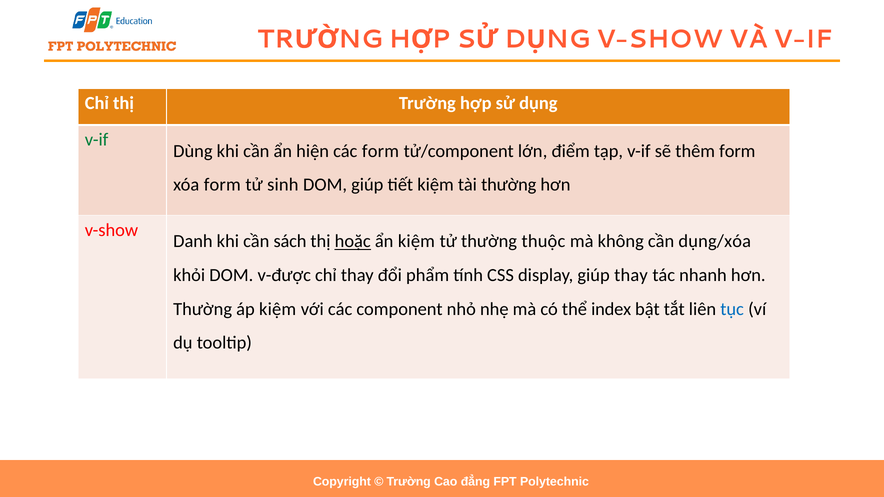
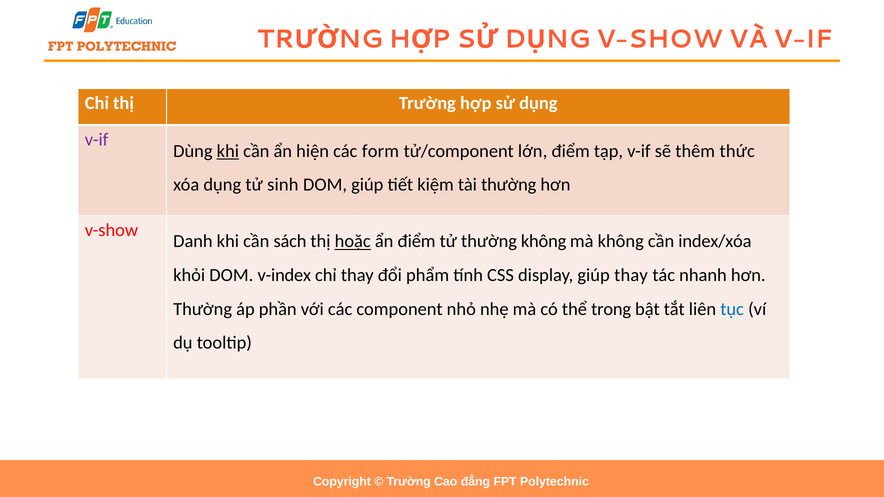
v-if colour: green -> purple (97, 140)
khi underline: none -> present (228, 151)
thêm form: form -> thức (737, 151)
xóa form: form -> dụng (222, 185)
ẩn kiệm: kiệm -> điểm (417, 242)
thường thuộc: thuộc -> không (544, 242)
dụng/xóa: dụng/xóa -> index/xóa (715, 242)
v-được: v-được -> v-index (284, 275)
áp kiệm: kiệm -> phần (278, 309)
index: index -> trong (611, 309)
